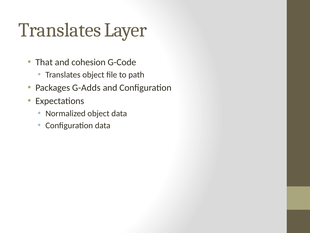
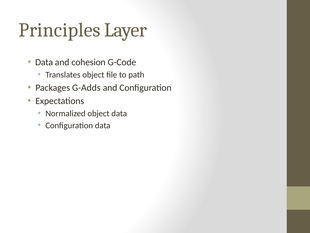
Translates: Translates -> Principles (60, 30)
That: That -> Data (44, 62)
